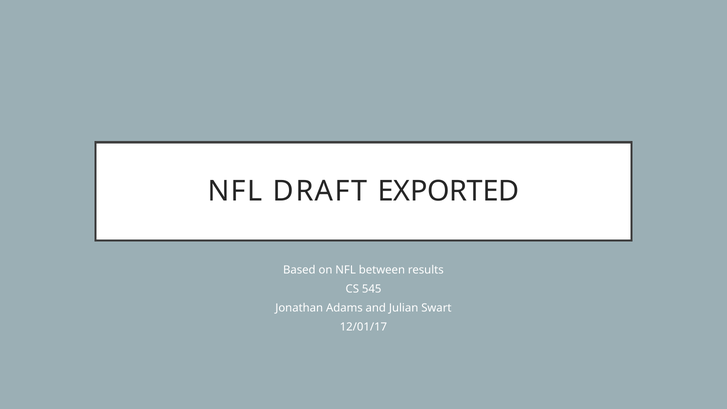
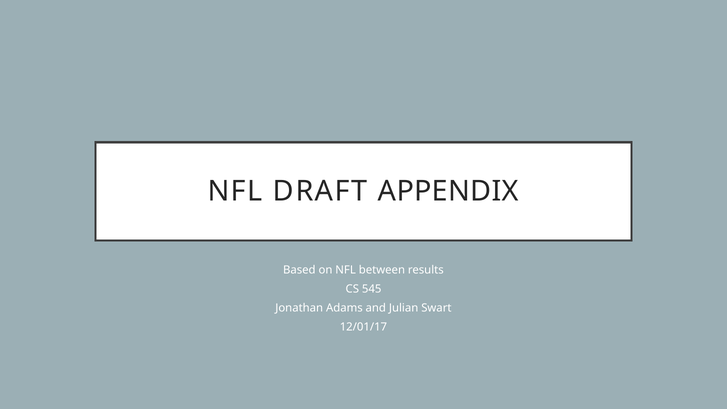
EXPORTED: EXPORTED -> APPENDIX (448, 191)
